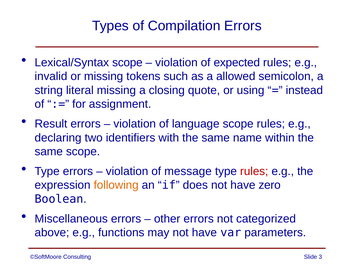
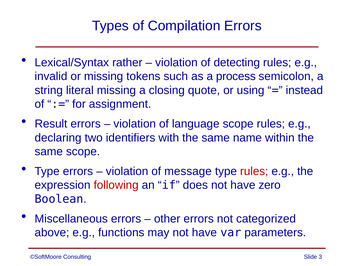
Lexical/Syntax scope: scope -> rather (127, 62)
expected: expected -> detecting (237, 62)
allowed: allowed -> process (236, 76)
following colour: orange -> red (116, 185)
